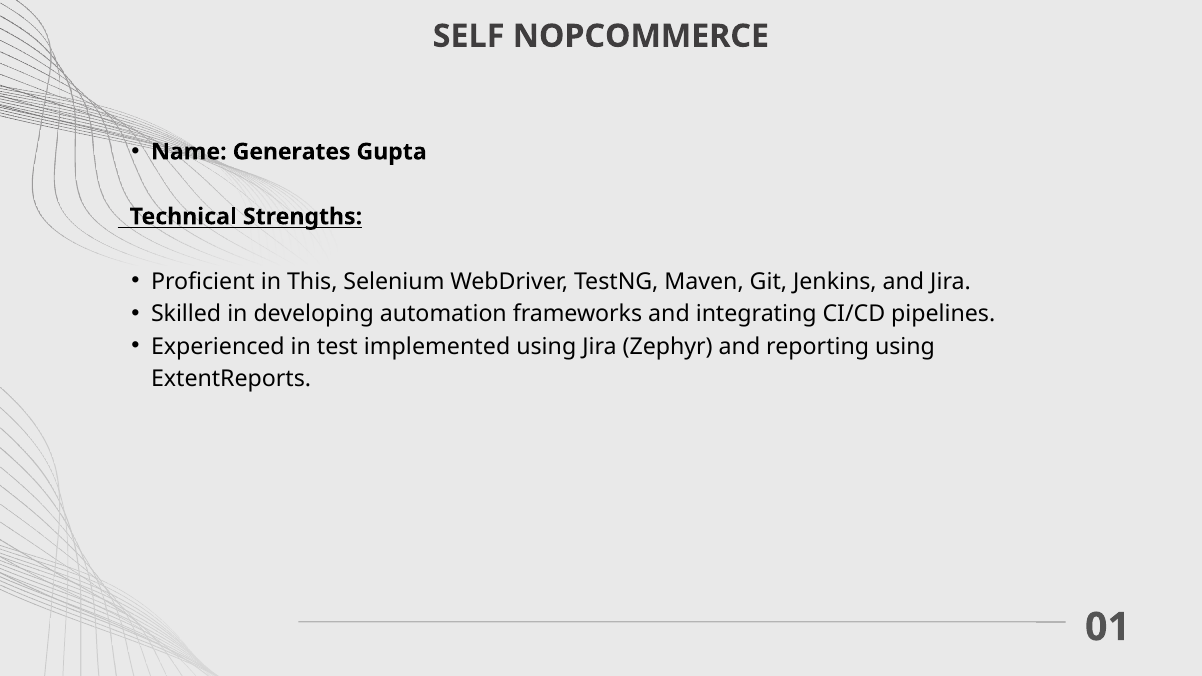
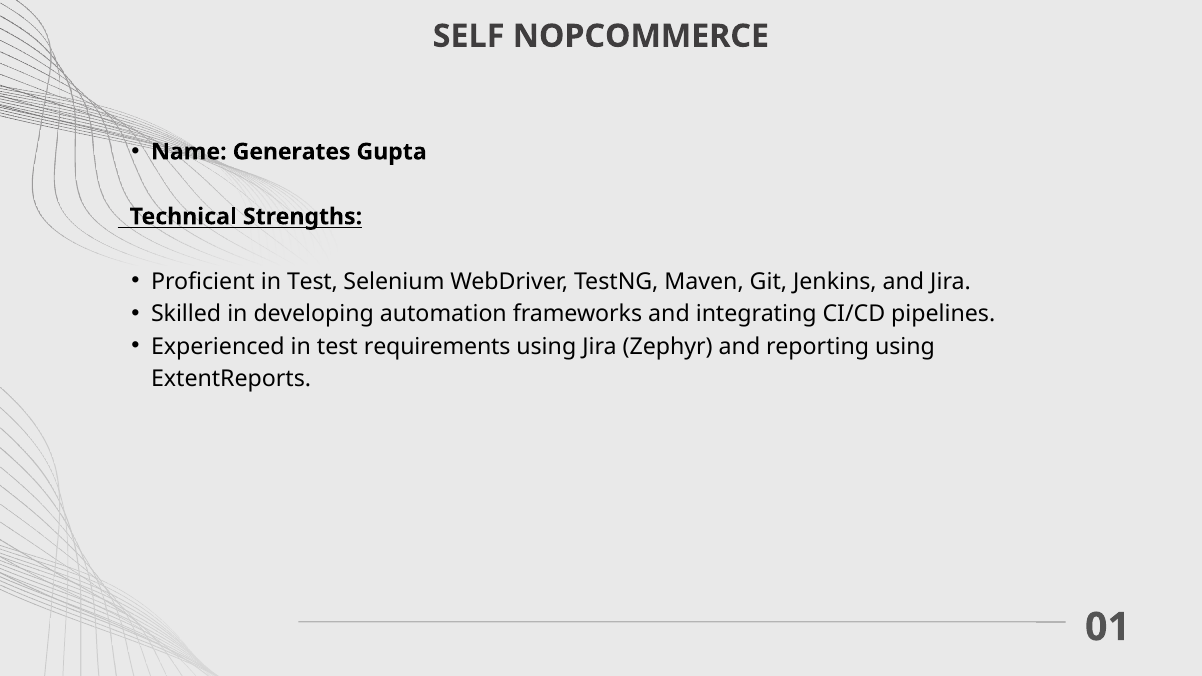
Proficient in This: This -> Test (312, 282)
implemented: implemented -> requirements (437, 346)
